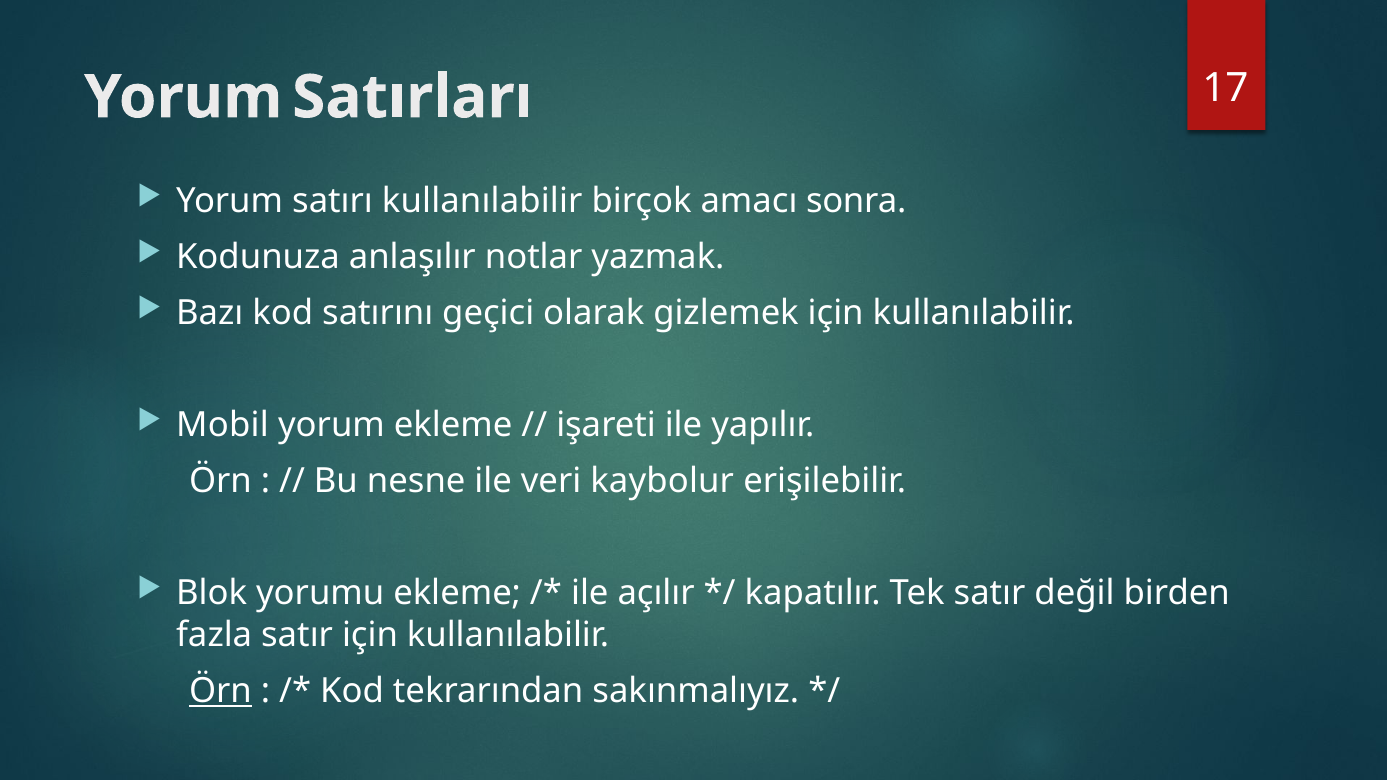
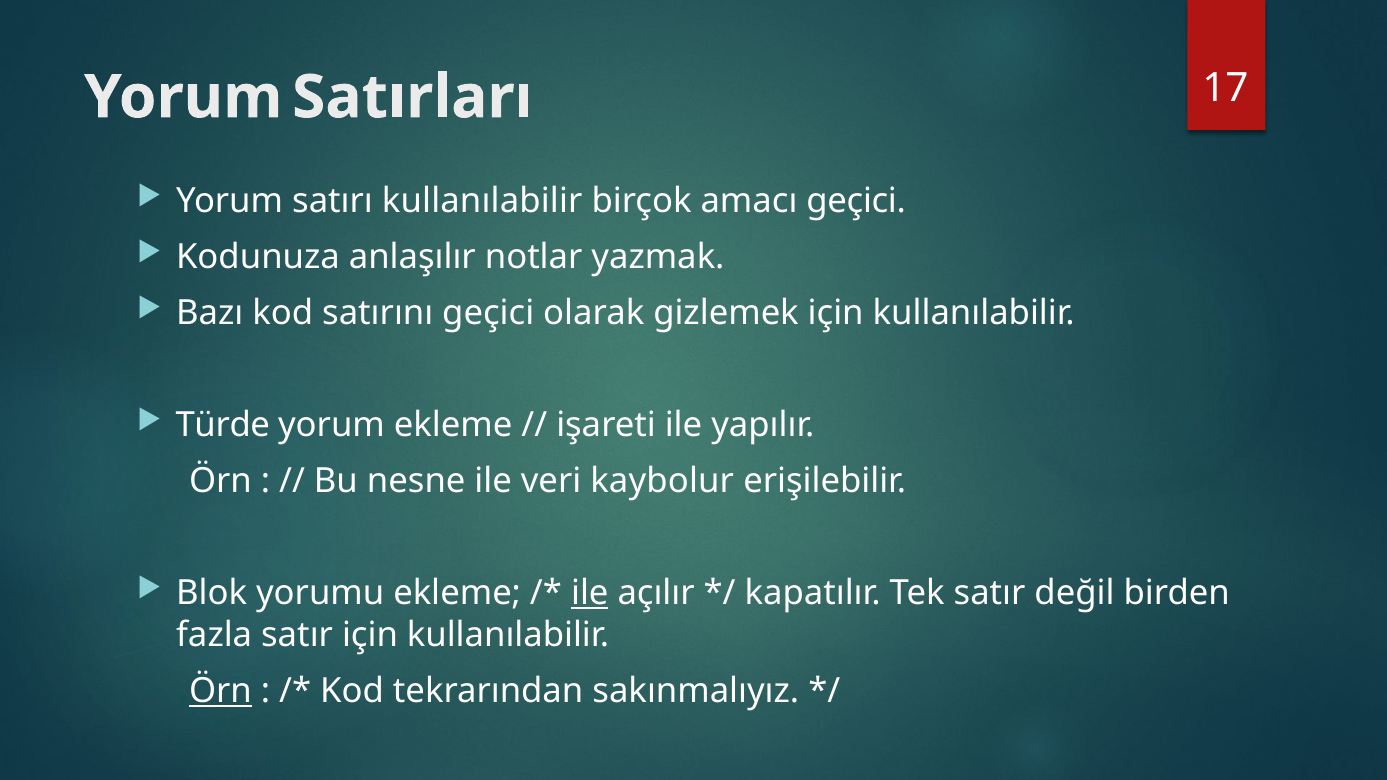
amacı sonra: sonra -> geçici (856, 201)
Mobil: Mobil -> Türde (223, 425)
ile underline: none -> present (590, 593)
